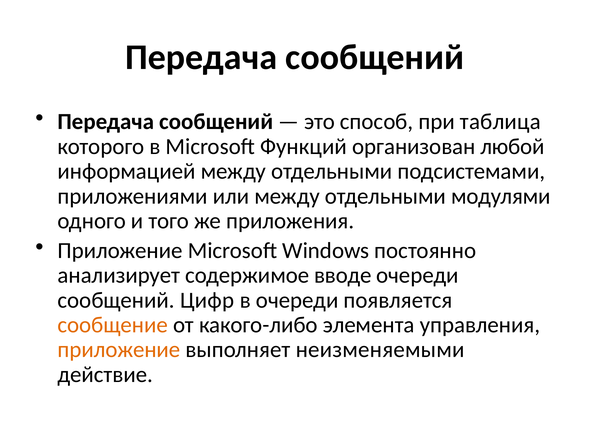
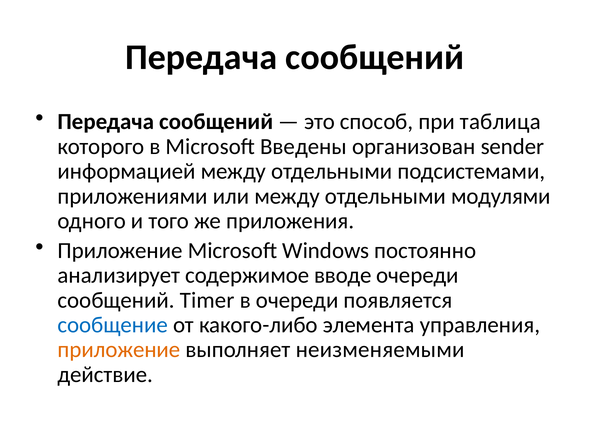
Функций: Функций -> Введены (303, 146)
любой: любой -> sender (512, 146)
Цифр: Цифр -> Timer (207, 300)
сообщение colour: orange -> blue (113, 325)
